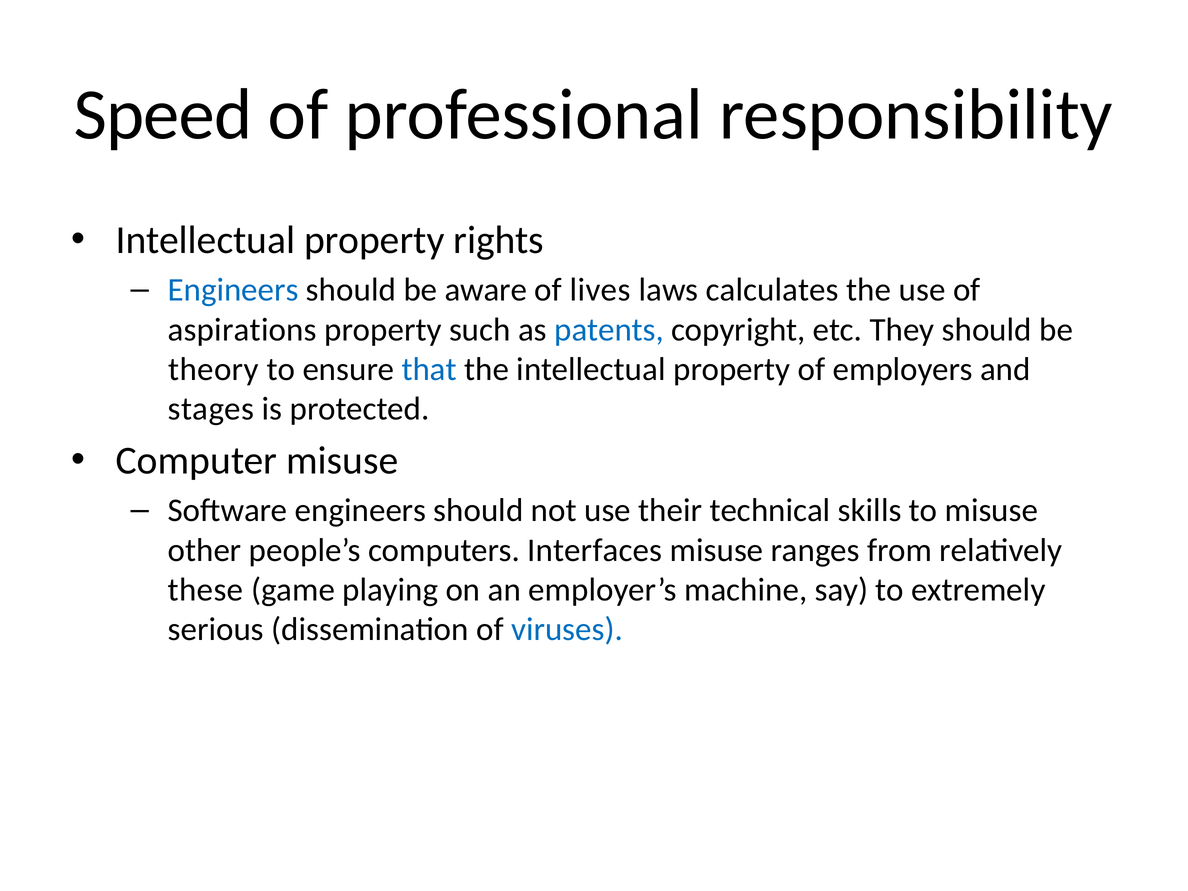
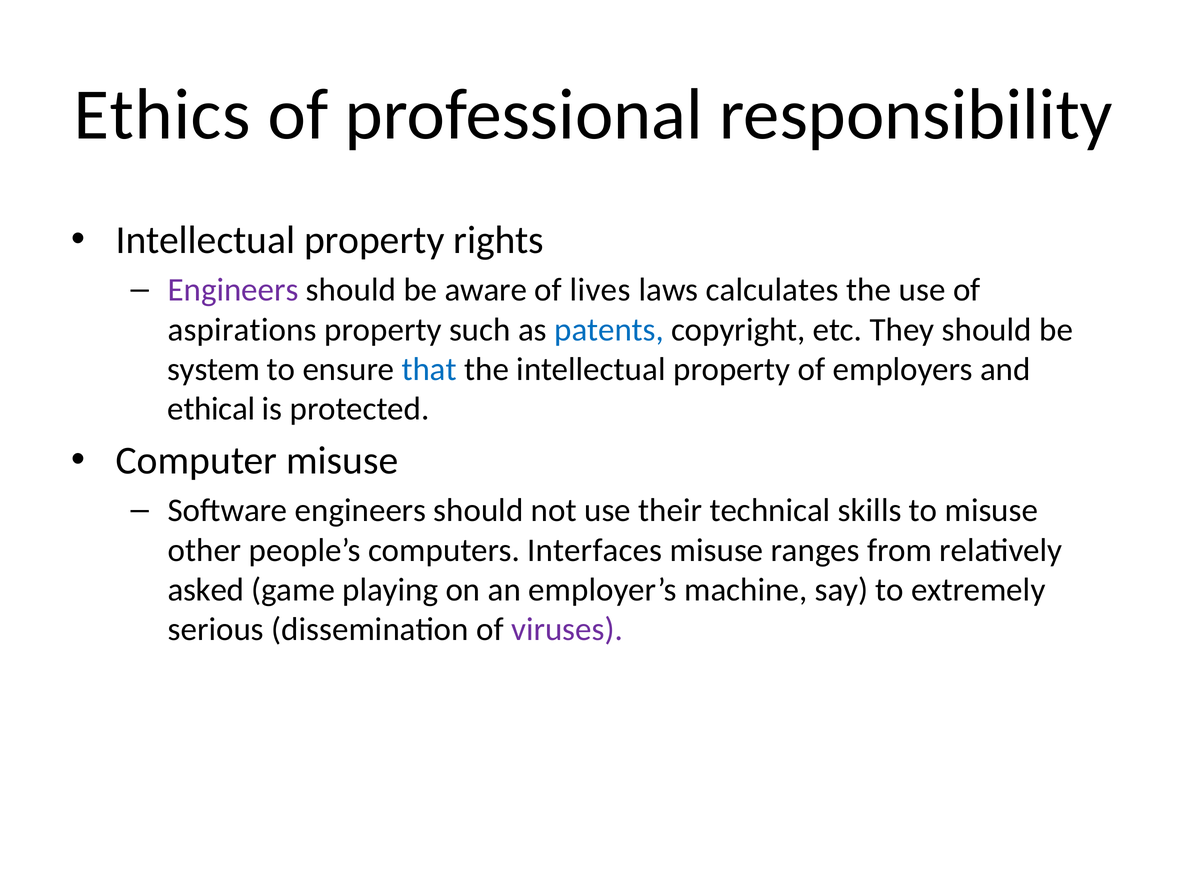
Speed: Speed -> Ethics (162, 115)
Engineers colour: blue -> purple (233, 290)
theory: theory -> system (214, 369)
stages: stages -> ethical (211, 409)
these: these -> asked (206, 590)
viruses colour: blue -> purple (567, 629)
